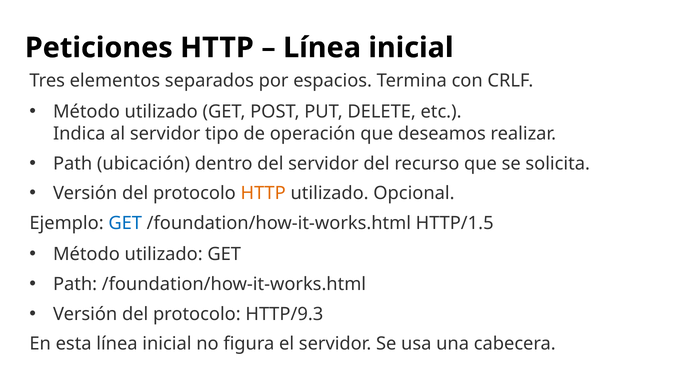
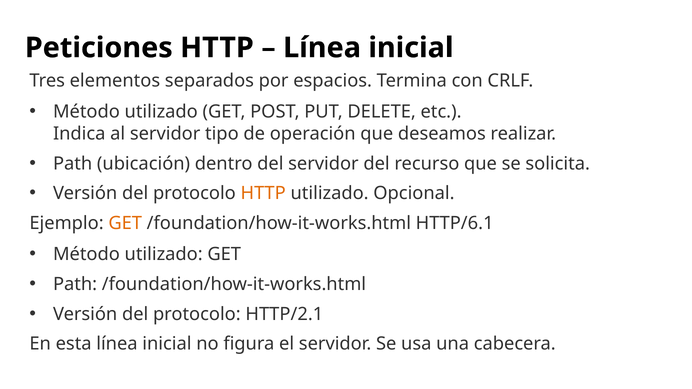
GET colour: blue -> orange (125, 223)
HTTP/1.5: HTTP/1.5 -> HTTP/6.1 (455, 223)
HTTP/9.3: HTTP/9.3 -> HTTP/2.1 (284, 314)
